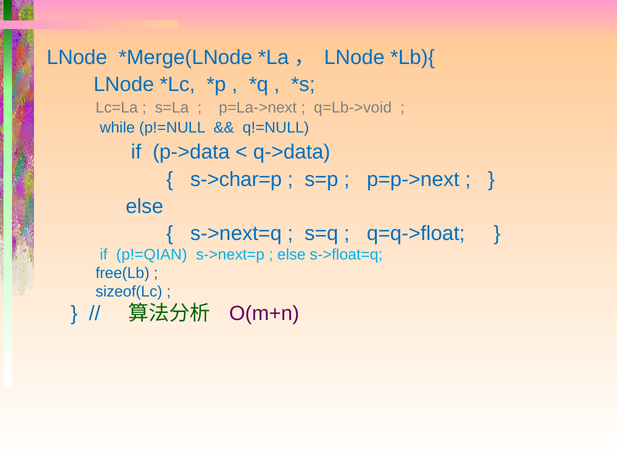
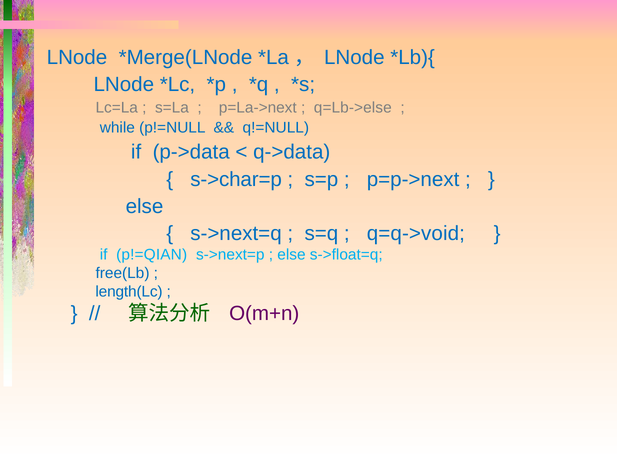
q=Lb->void: q=Lb->void -> q=Lb->else (353, 108)
q=q->float: q=q->float -> q=q->void (416, 234)
sizeof(Lc: sizeof(Lc -> length(Lc (129, 292)
